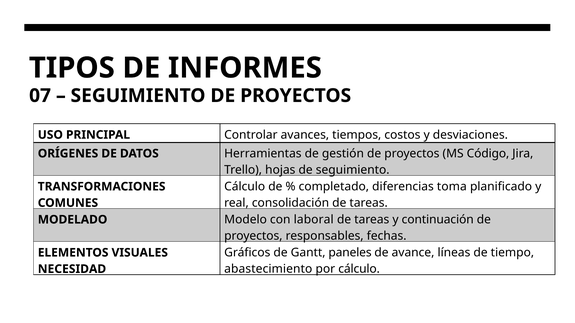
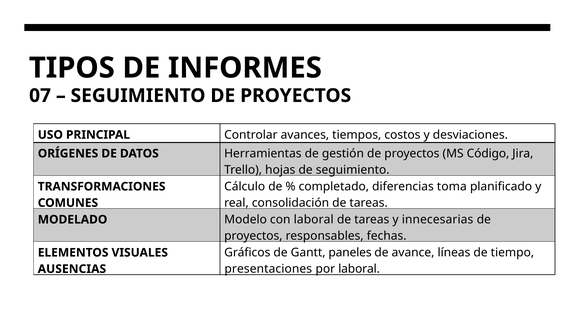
continuación: continuación -> innecesarias (438, 220)
abastecimiento: abastecimiento -> presentaciones (268, 269)
por cálculo: cálculo -> laboral (359, 269)
NECESIDAD: NECESIDAD -> AUSENCIAS (72, 269)
